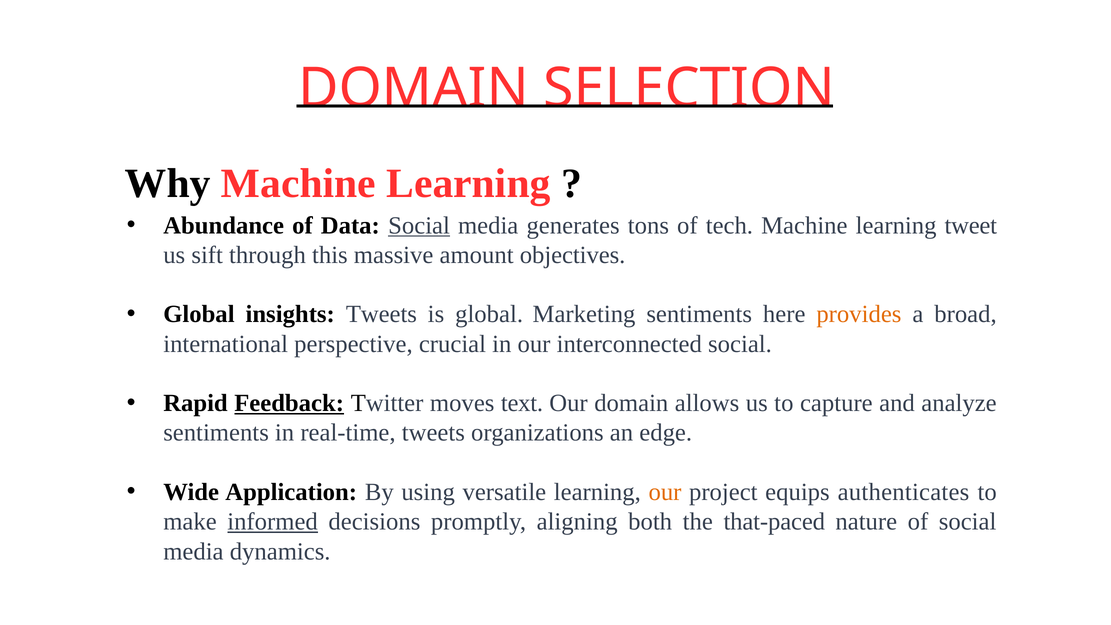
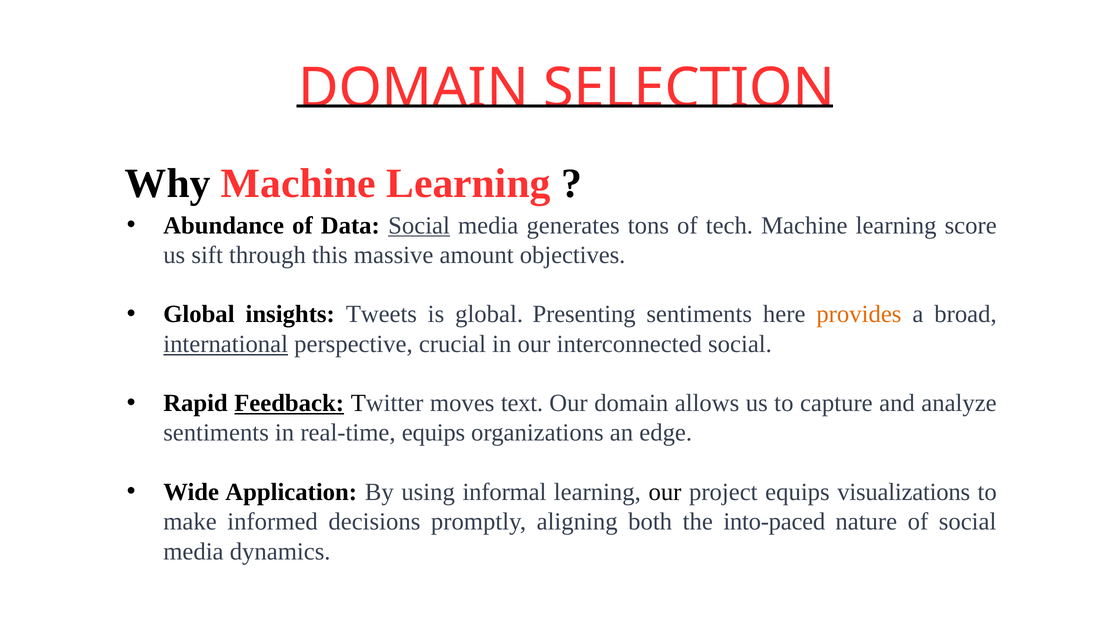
tweet: tweet -> score (971, 225)
Marketing: Marketing -> Presenting (584, 314)
international underline: none -> present (226, 344)
real-time tweets: tweets -> equips (433, 433)
versatile: versatile -> informal (504, 492)
our colour: orange -> black (665, 492)
authenticates: authenticates -> visualizations (904, 492)
informed underline: present -> none (273, 522)
that-paced: that-paced -> into-paced (774, 522)
